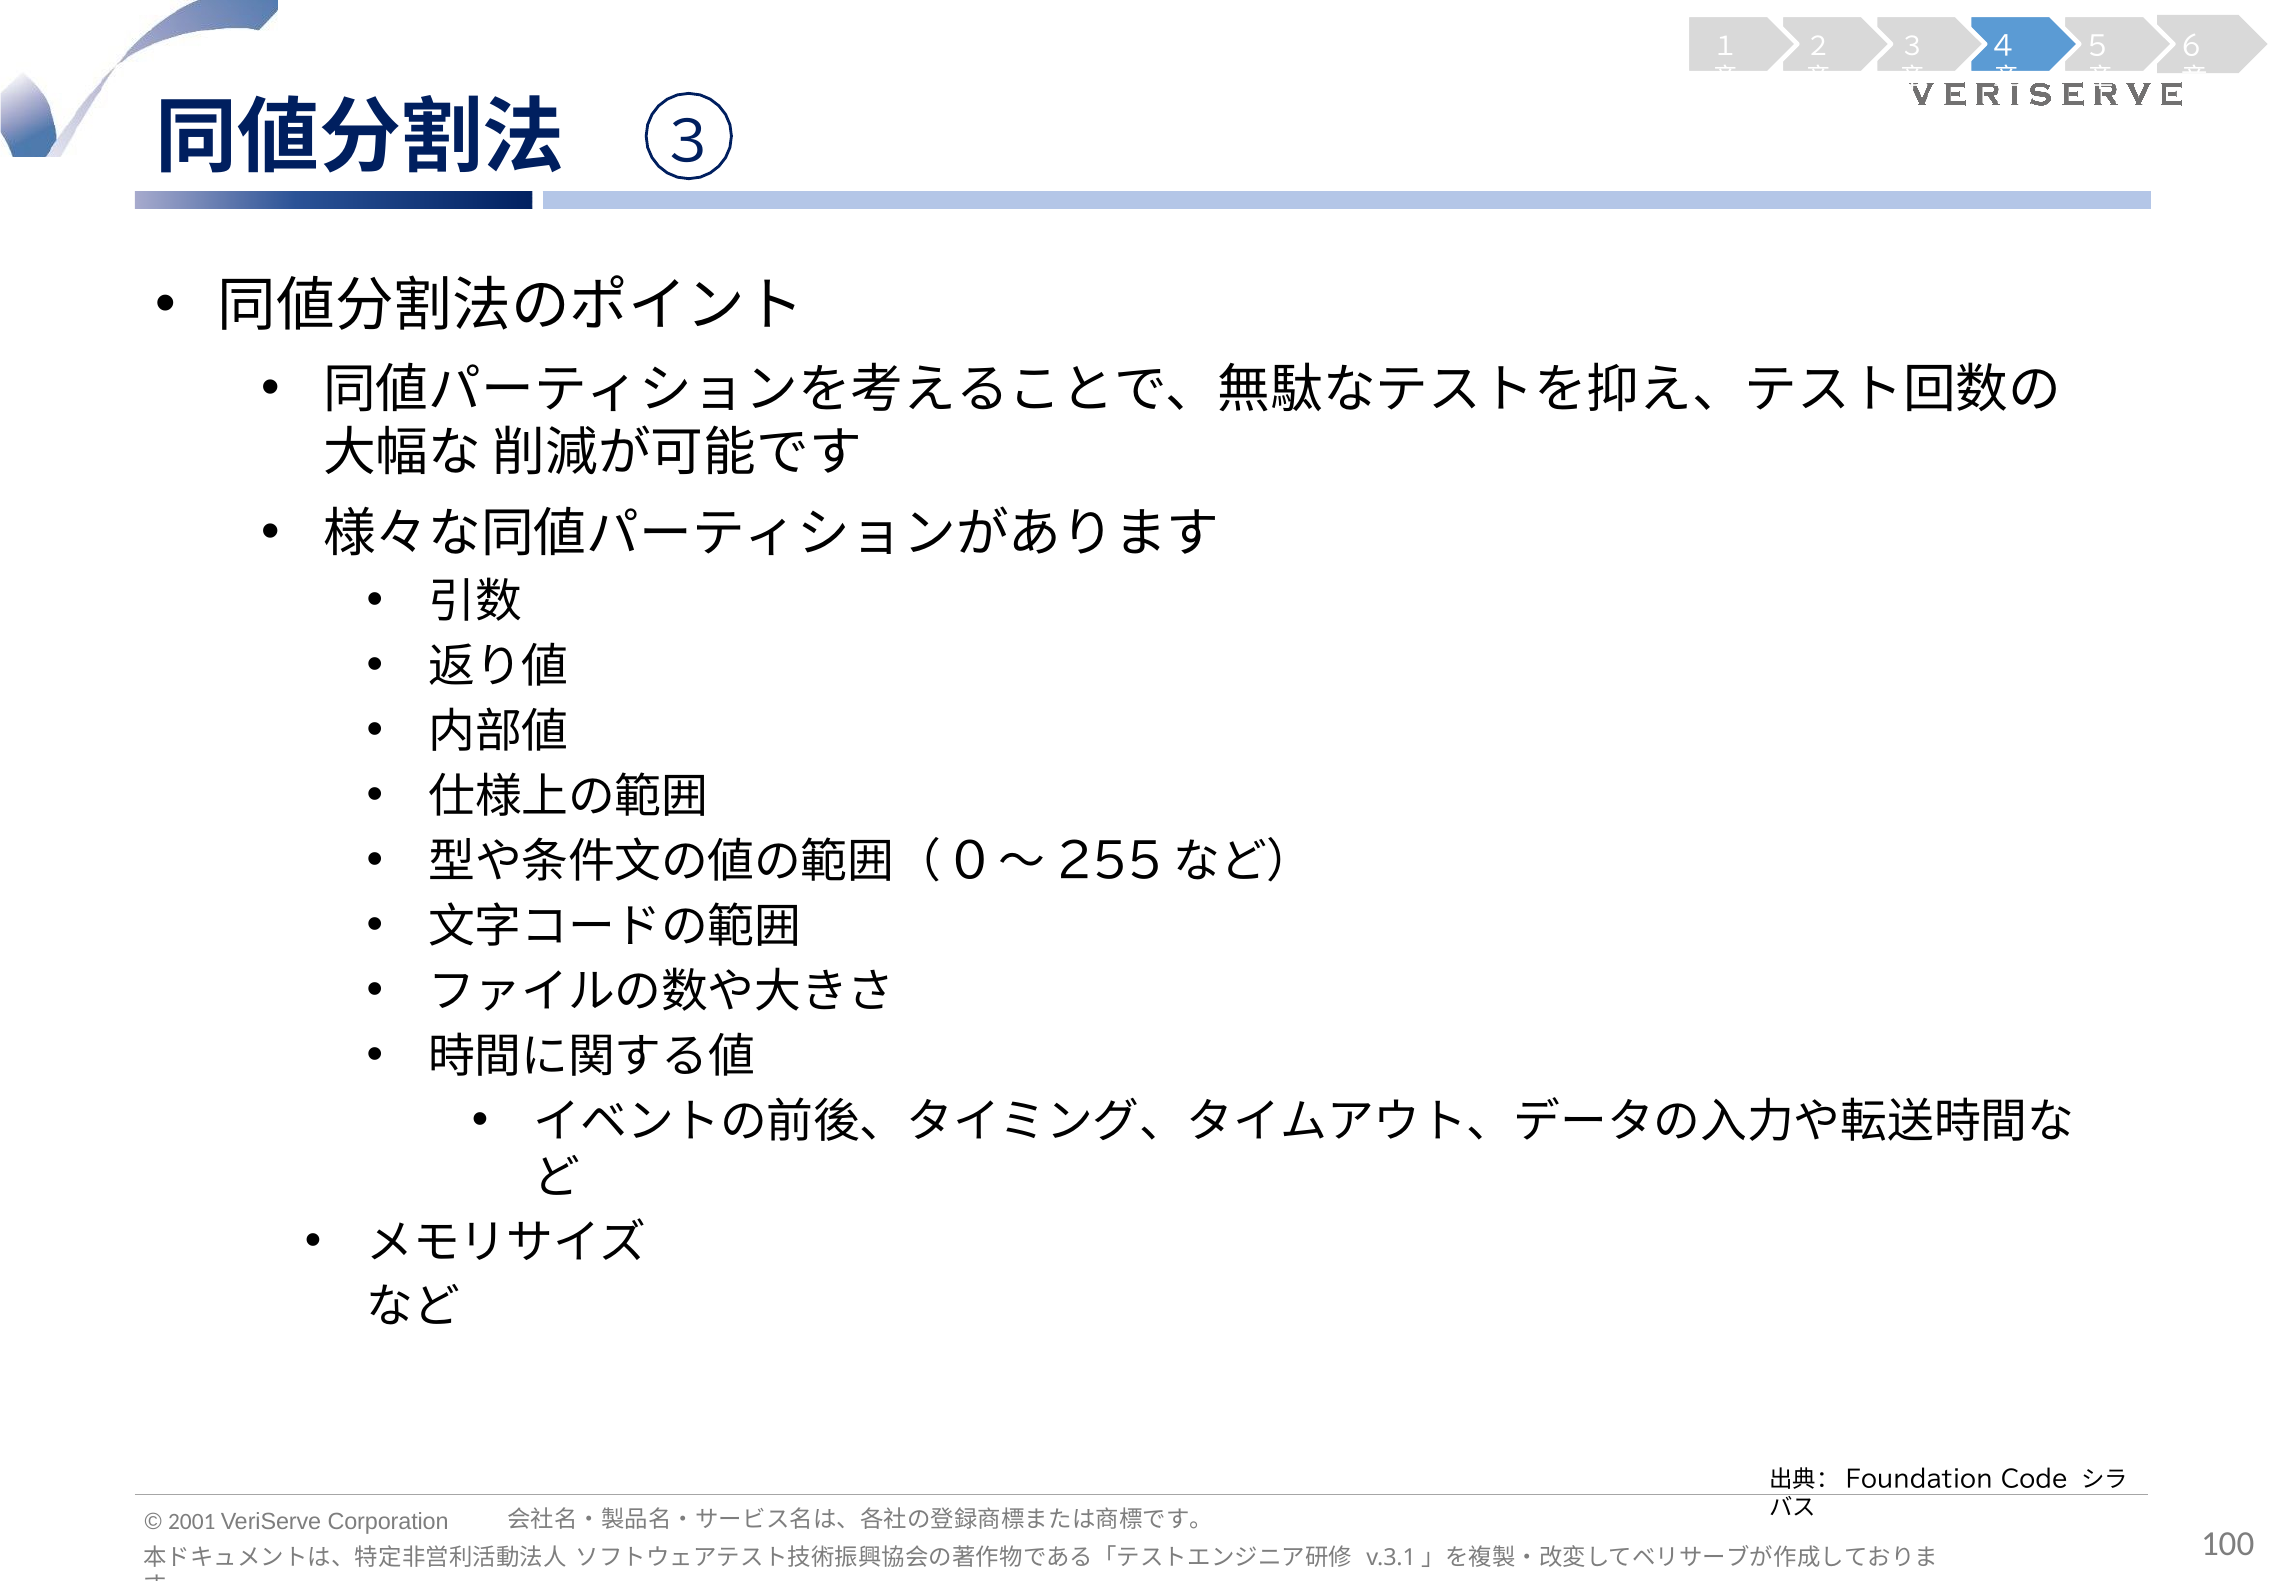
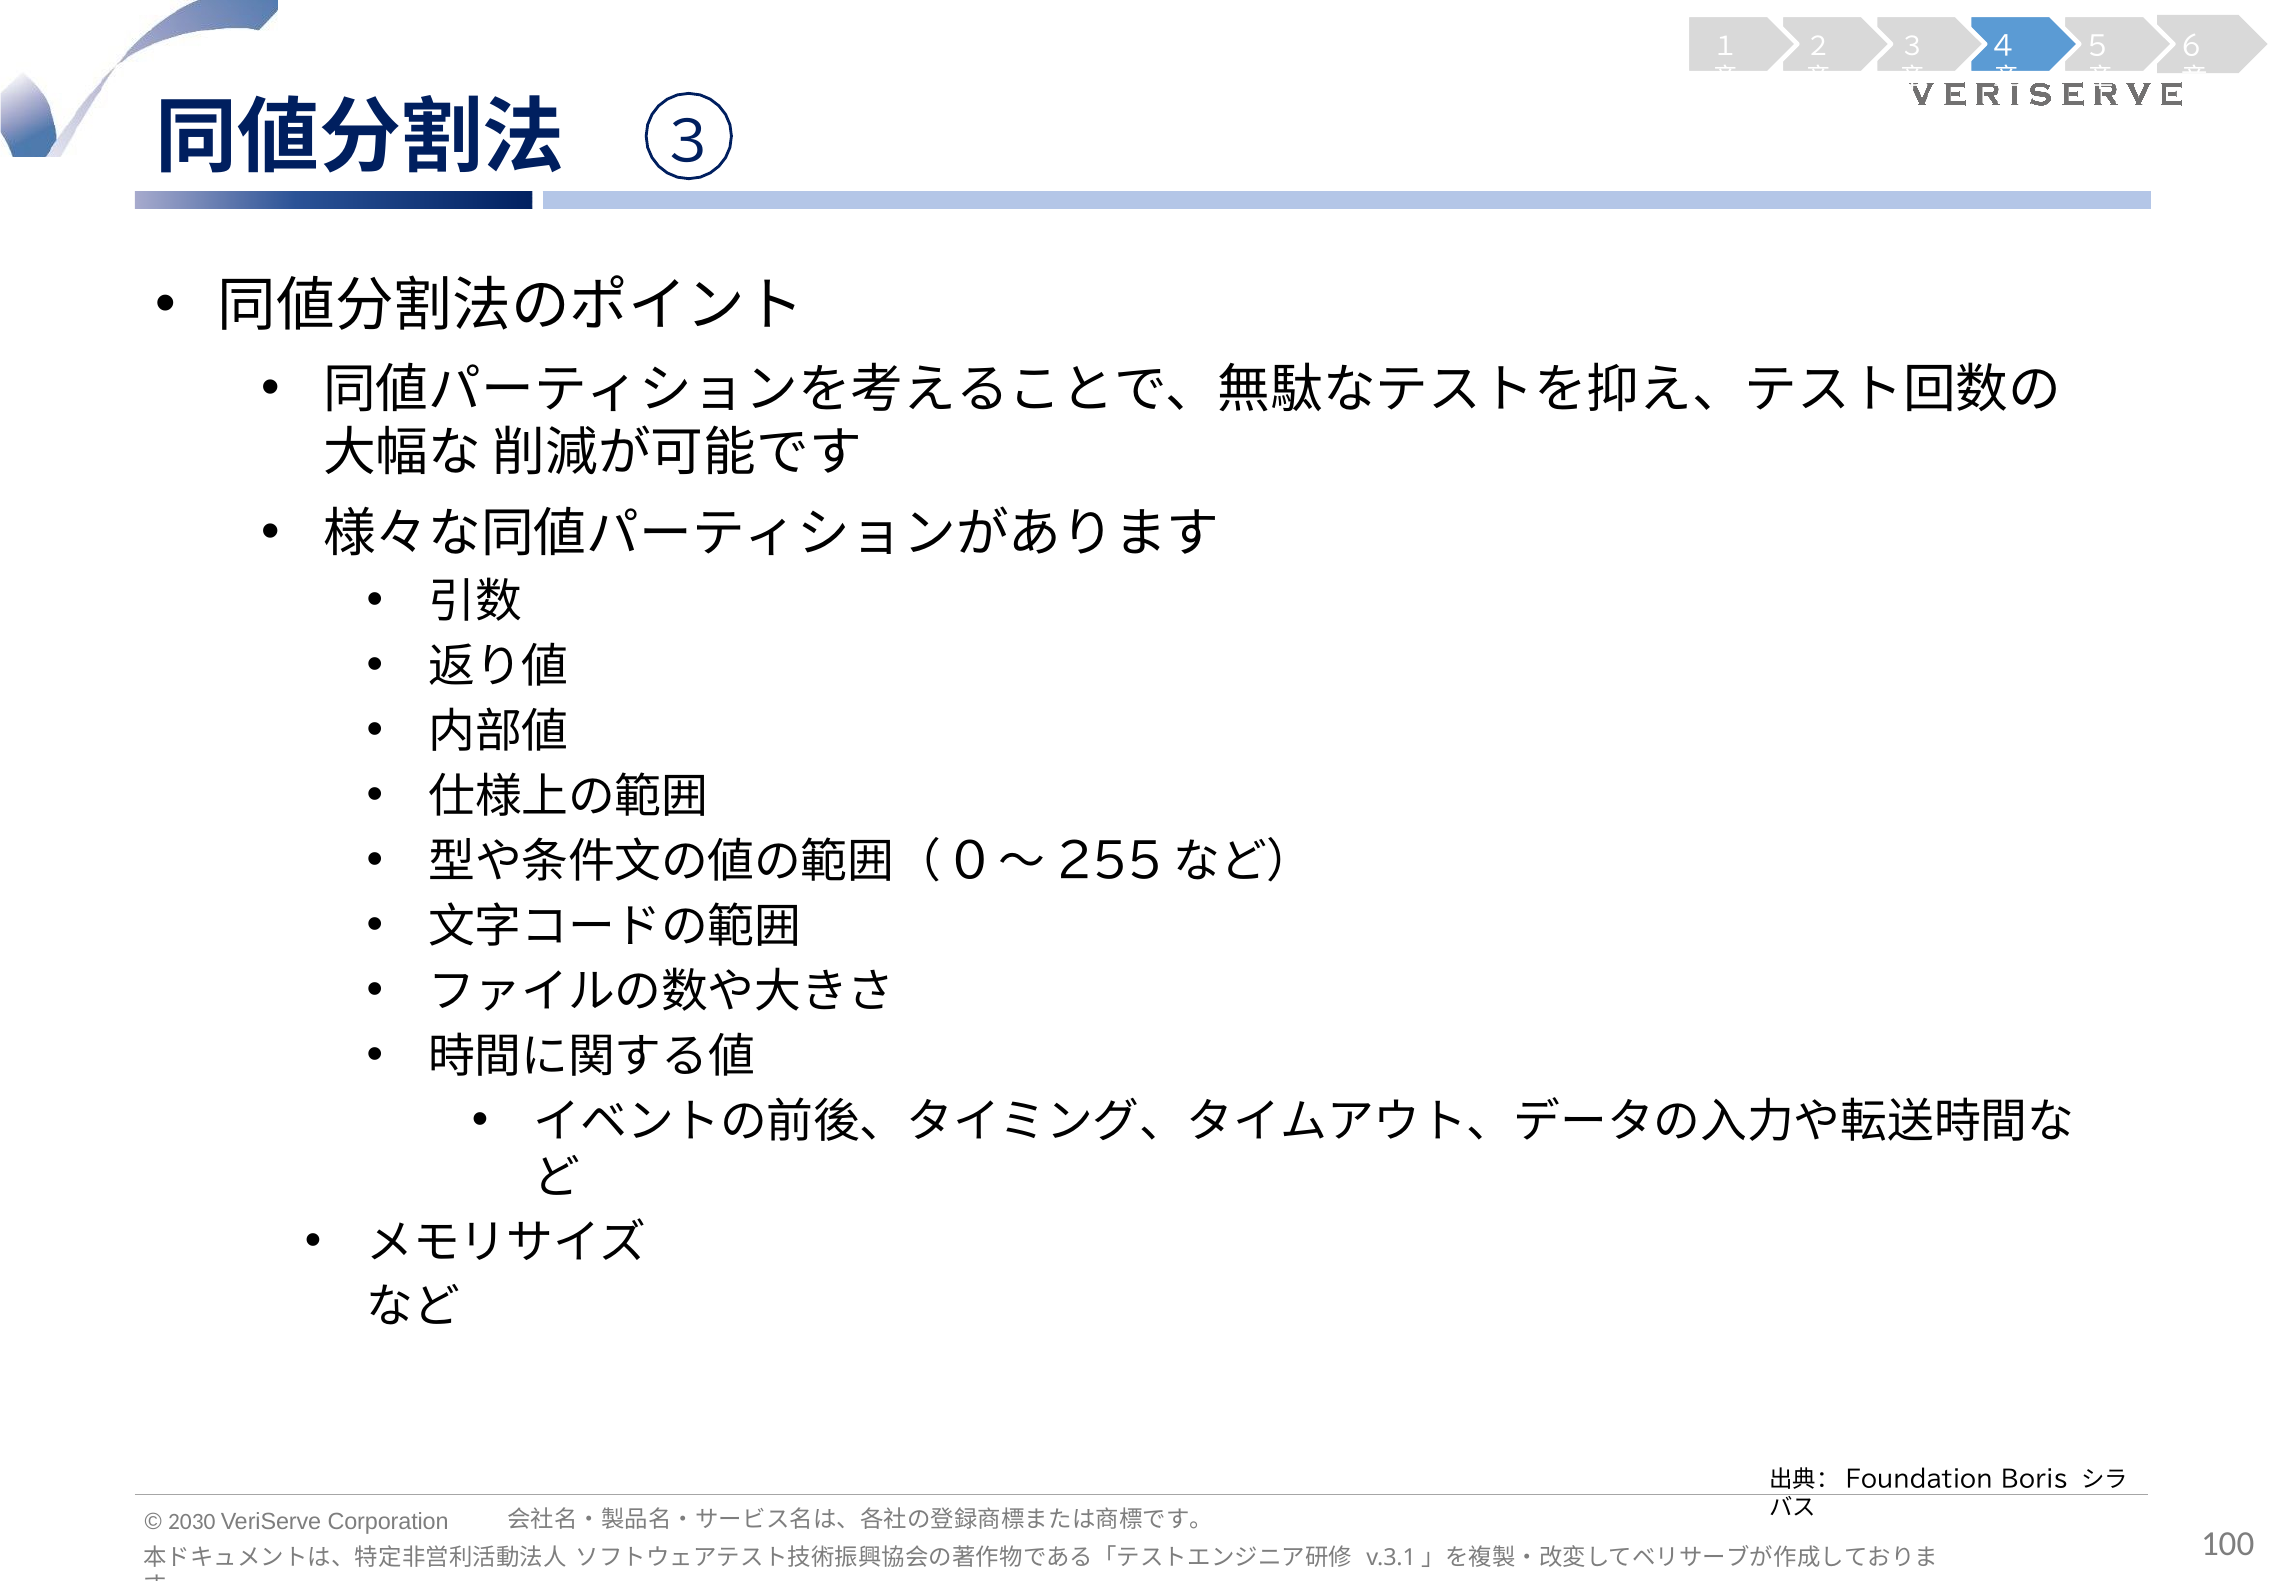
Code: Code -> Boris (2034, 1479)
2001: 2001 -> 2030 (192, 1522)
